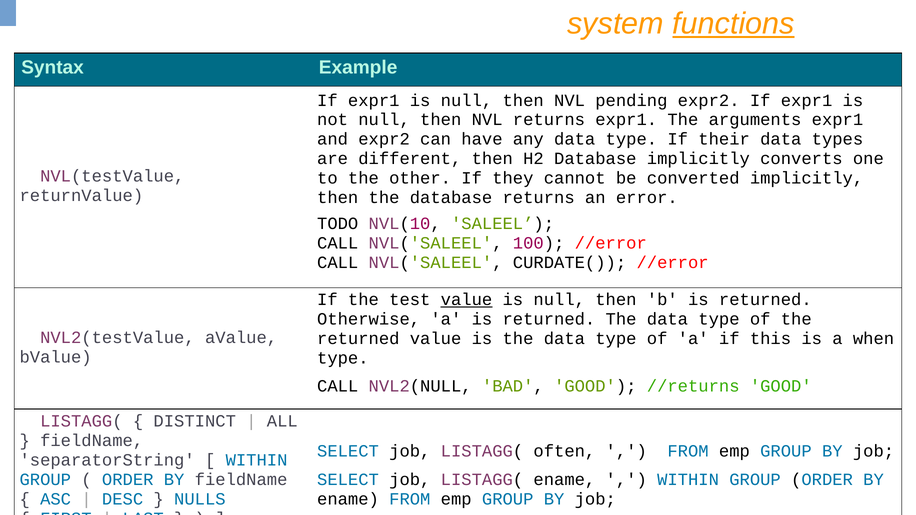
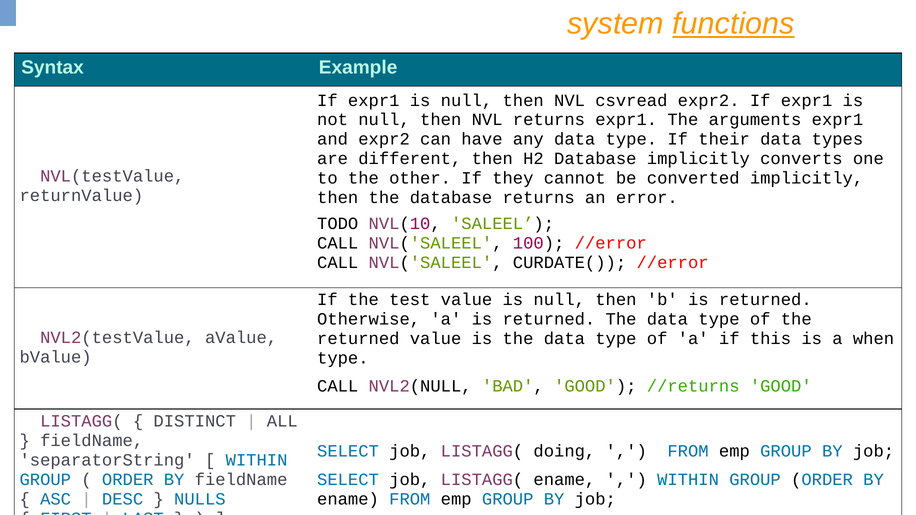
pending: pending -> csvread (631, 100)
value underline: present -> none (466, 300)
often: often -> doing (564, 451)
